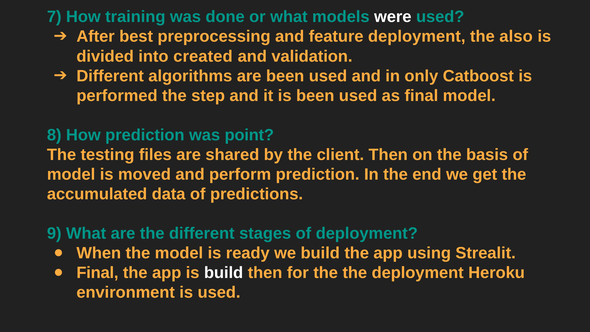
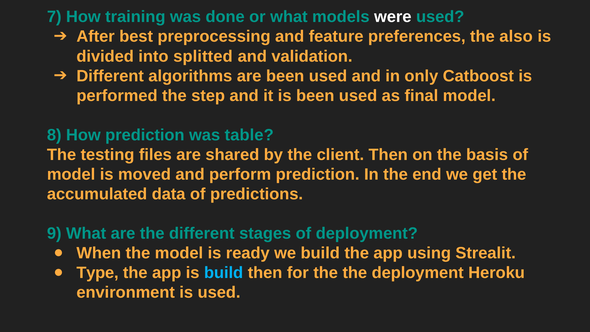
feature deployment: deployment -> preferences (417, 37)
created: created -> splitted (203, 56)
point: point -> table (249, 135)
Final: Final -> Type (98, 273)
build colour: white -> light blue (224, 273)
